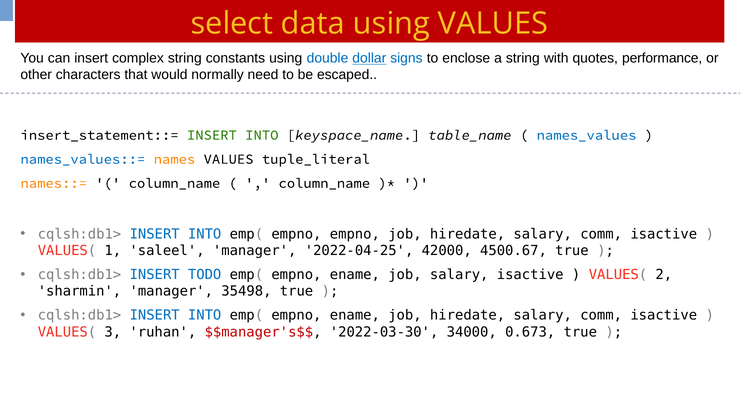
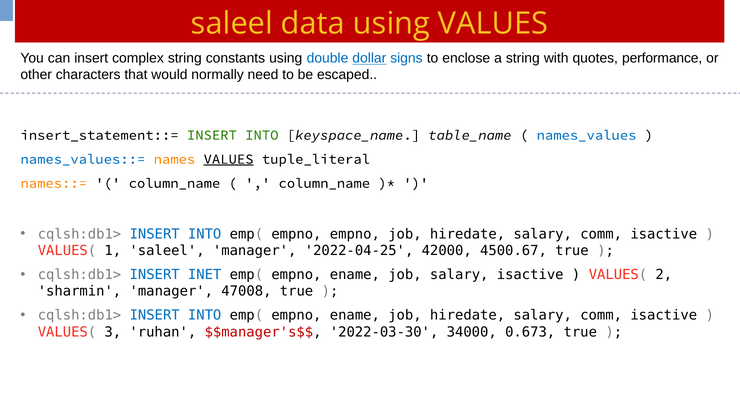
select: select -> saleel (232, 23)
VALUES underline: none -> present (229, 159)
TODO: TODO -> INET (205, 275)
35498: 35498 -> 47008 (246, 292)
